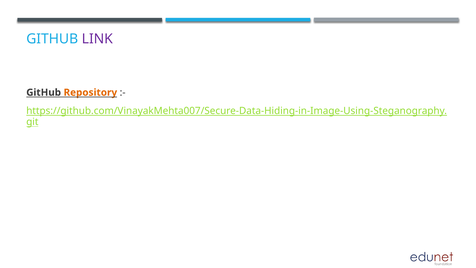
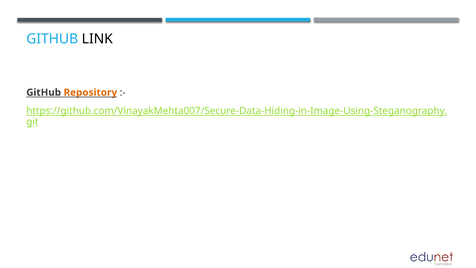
LINK colour: purple -> black (97, 39)
